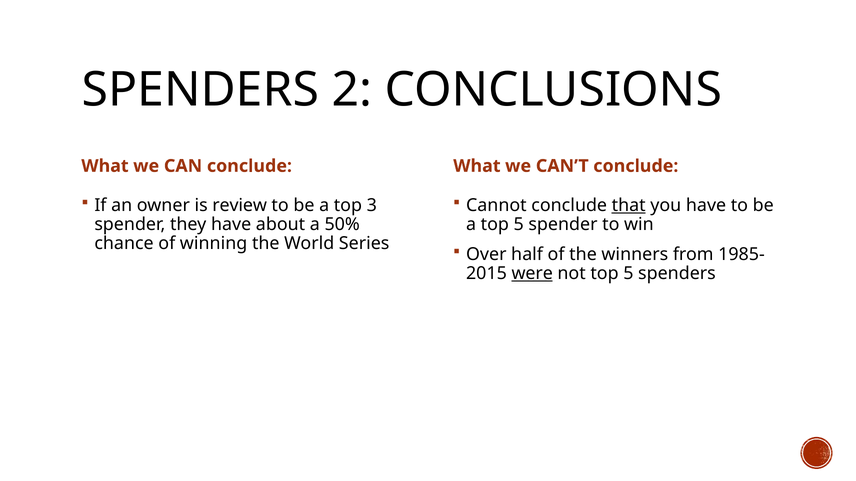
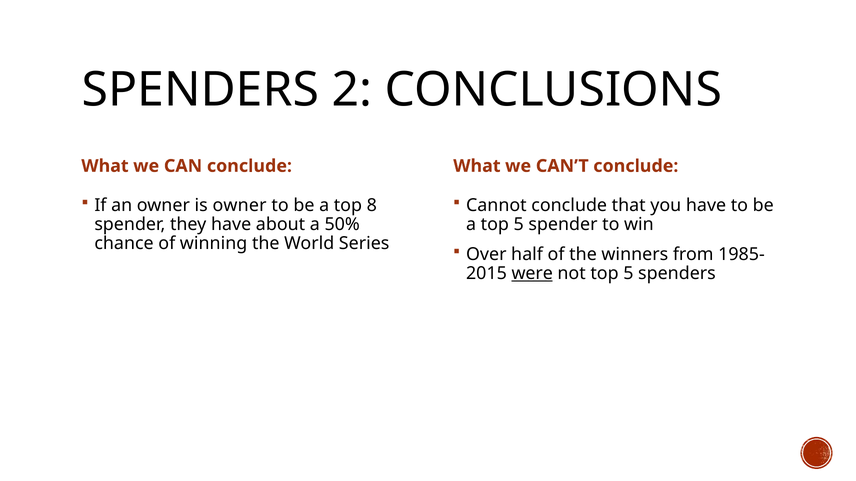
is review: review -> owner (240, 205)
3: 3 -> 8 (372, 205)
that underline: present -> none (629, 205)
